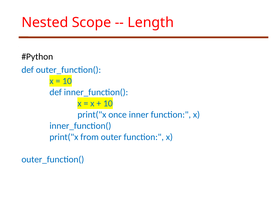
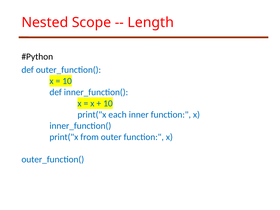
once: once -> each (118, 115)
